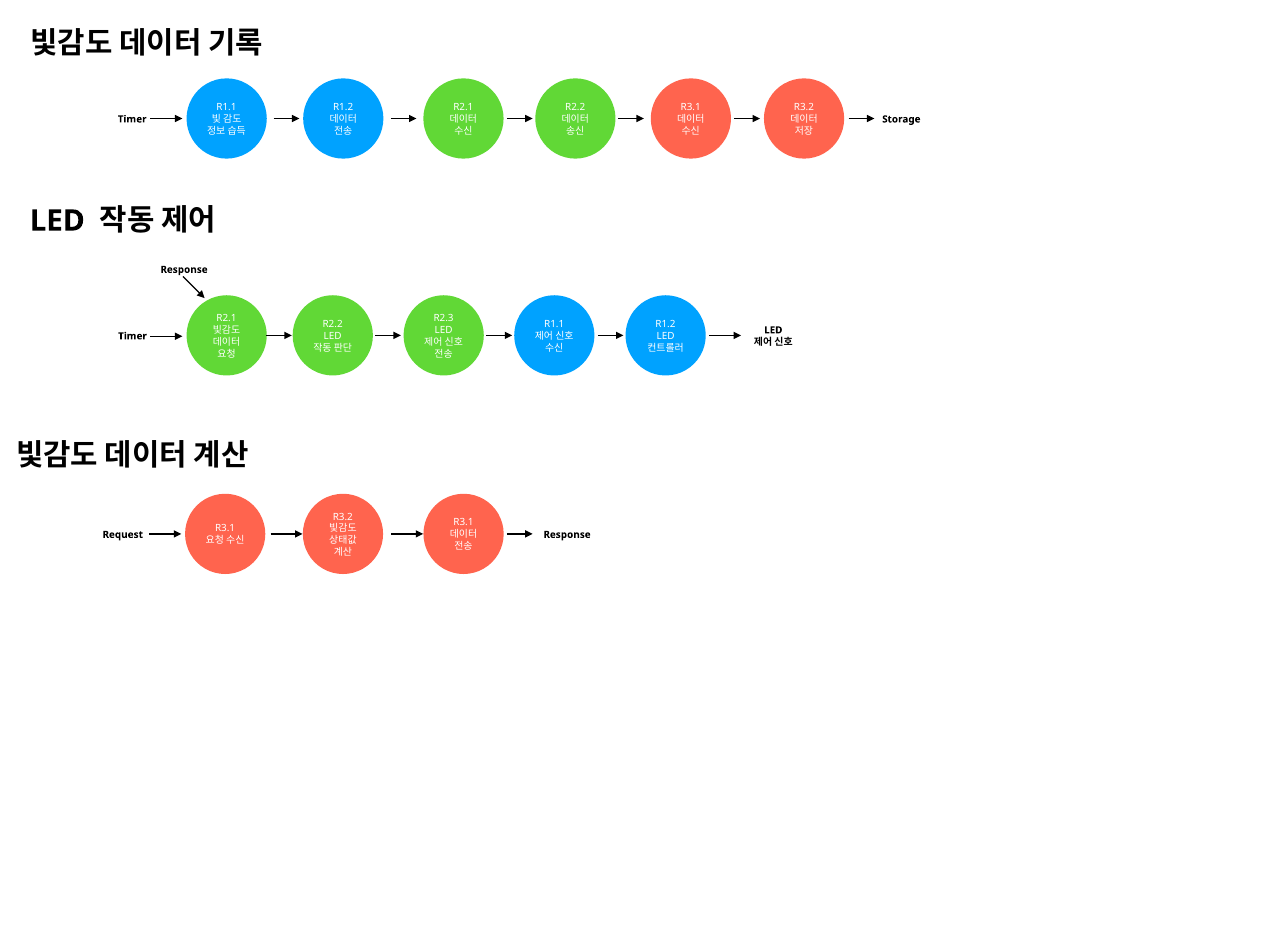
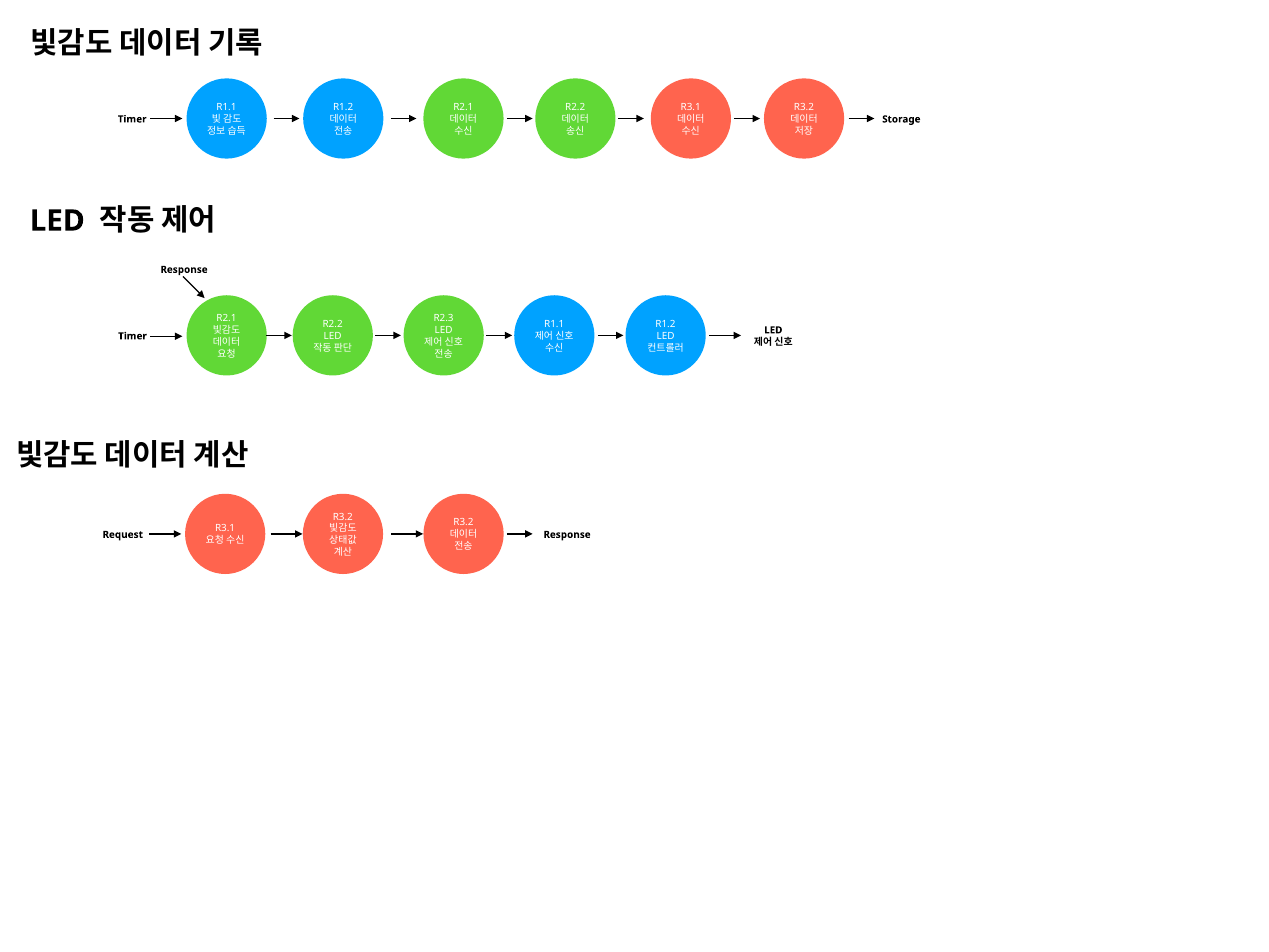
R3.1: R3.1 -> R3.2 (463, 523)
